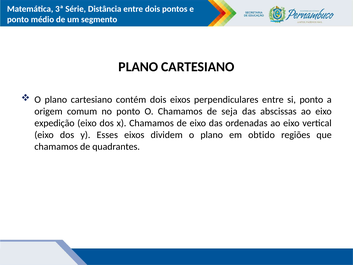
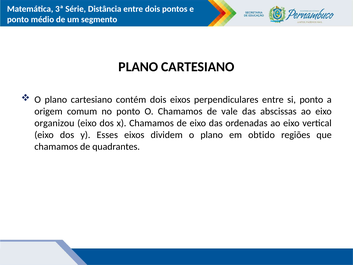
seja: seja -> vale (229, 111)
expedição: expedição -> organizou (54, 123)
